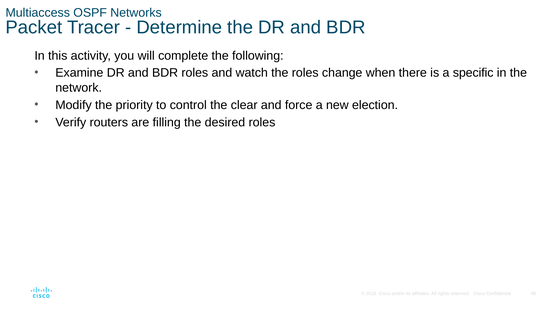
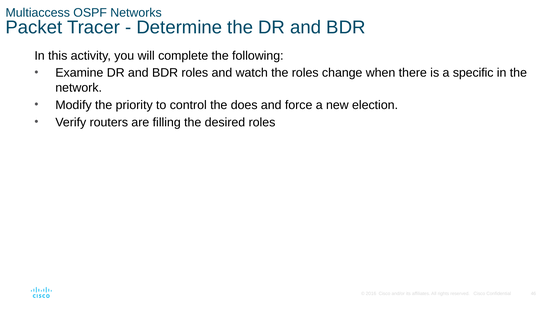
clear: clear -> does (244, 105)
